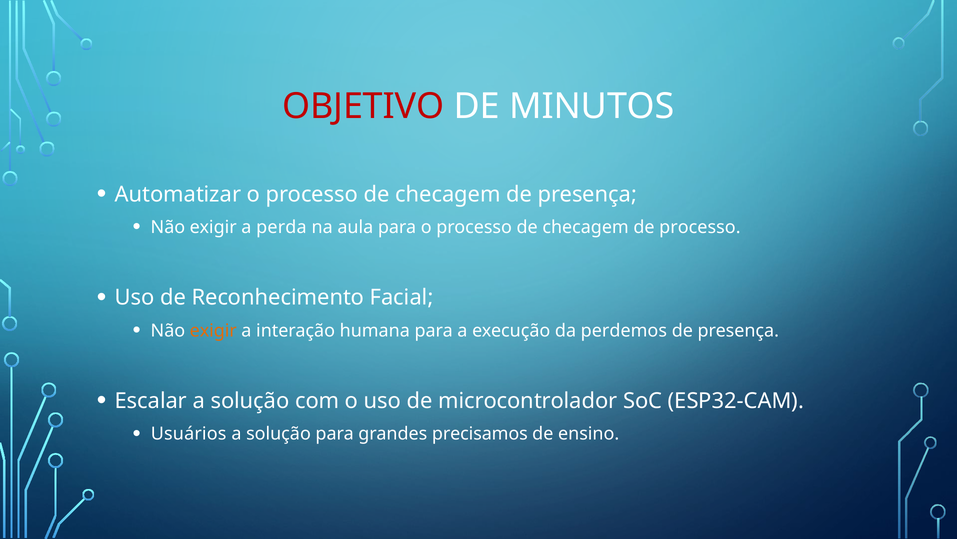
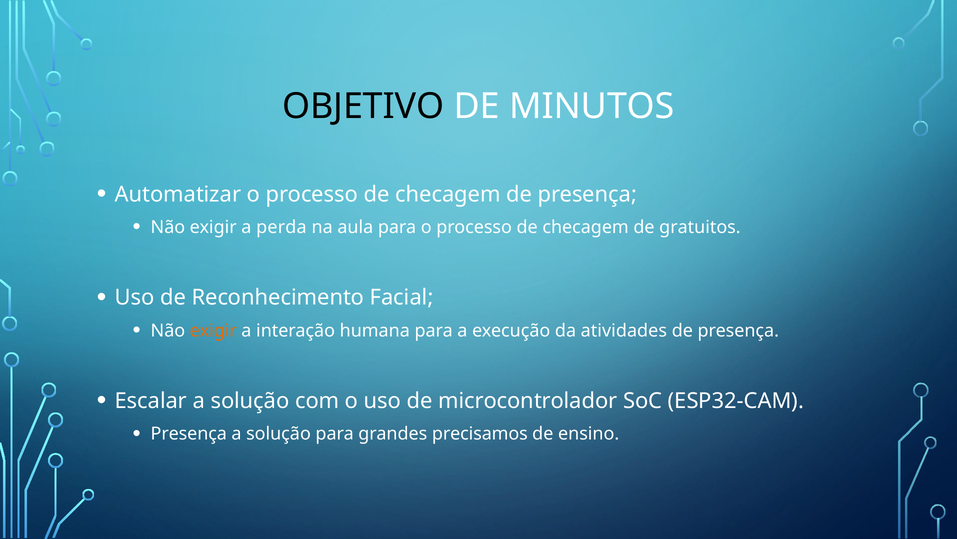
OBJETIVO colour: red -> black (363, 106)
de processo: processo -> gratuitos (700, 227)
perdemos: perdemos -> atividades (624, 330)
Usuários: Usuários -> Presença (189, 433)
